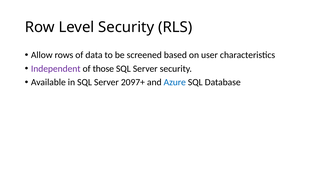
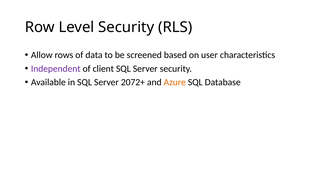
those: those -> client (103, 69)
2097+: 2097+ -> 2072+ (133, 82)
Azure colour: blue -> orange (175, 82)
